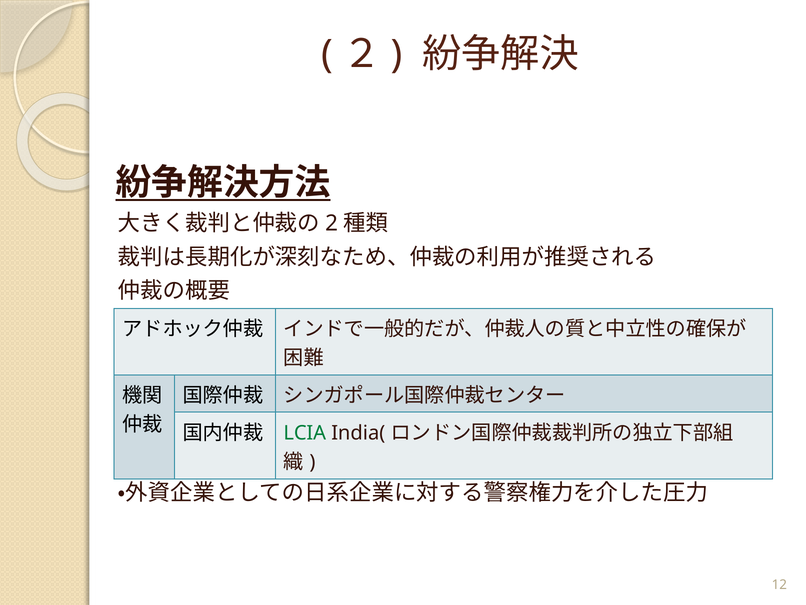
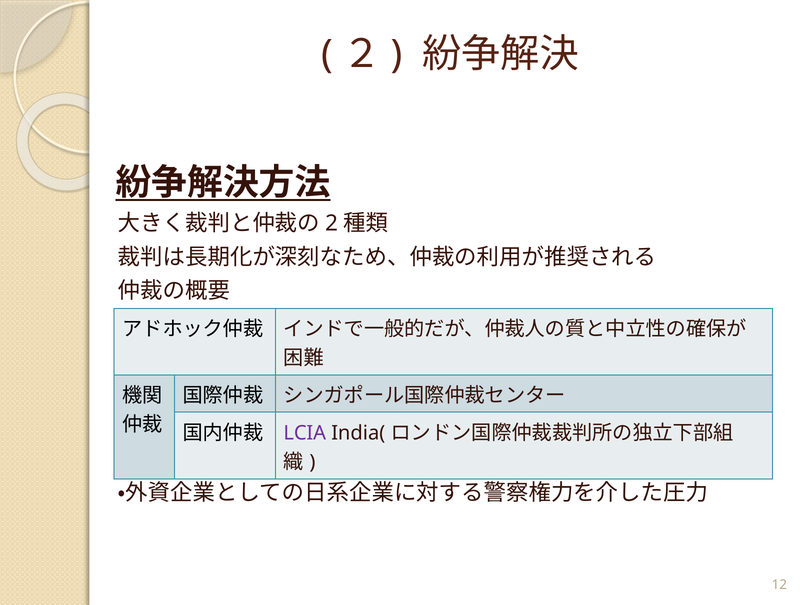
LCIA colour: green -> purple (305, 432)
